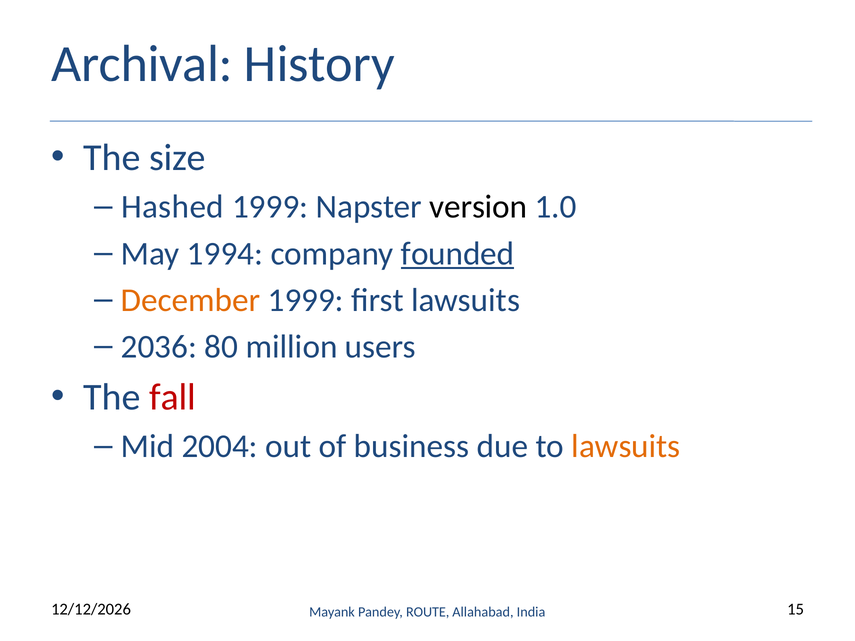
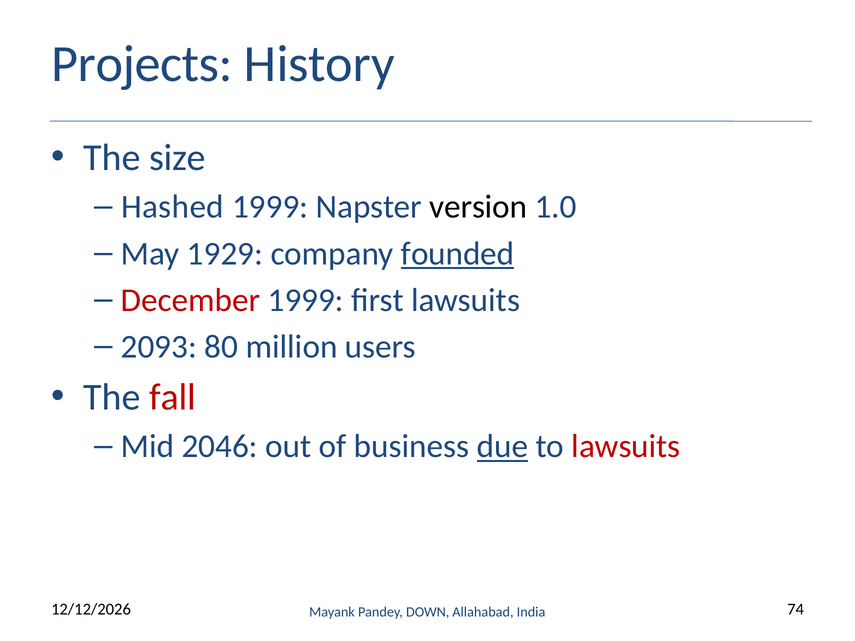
Archival: Archival -> Projects (142, 64)
1994: 1994 -> 1929 (225, 254)
December colour: orange -> red (191, 300)
2036: 2036 -> 2093 (159, 347)
2004: 2004 -> 2046 (220, 447)
due underline: none -> present (502, 447)
lawsuits colour: orange -> red (626, 447)
ROUTE: ROUTE -> DOWN (428, 612)
15: 15 -> 74 (796, 610)
